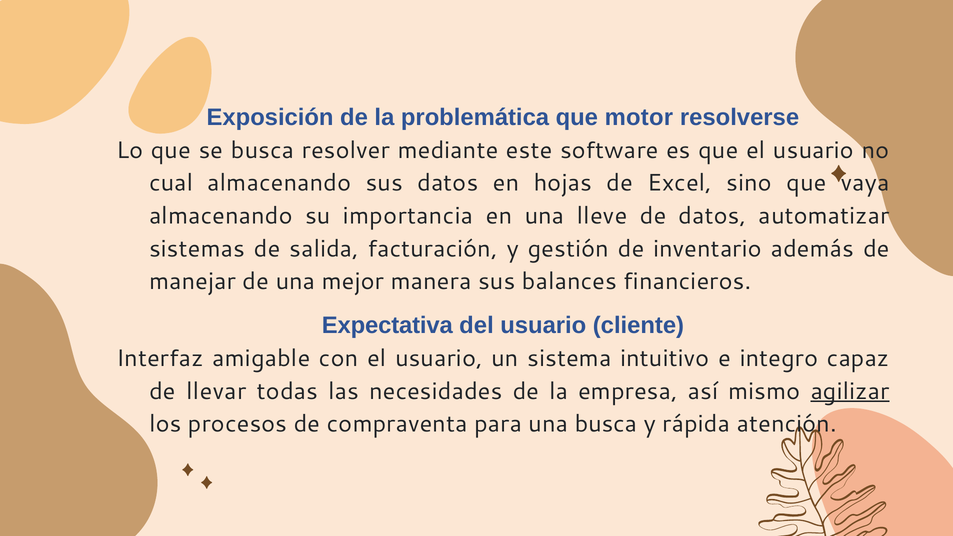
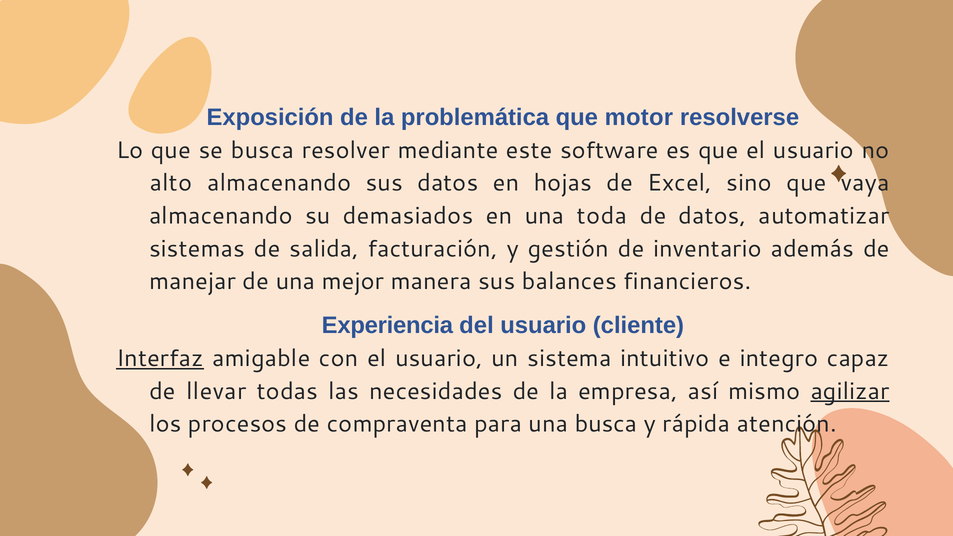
cual: cual -> alto (171, 183)
importancia: importancia -> demasiados (408, 216)
lleve: lleve -> toda (602, 216)
Expectativa: Expectativa -> Experiencia (387, 326)
Interfaz underline: none -> present (160, 358)
